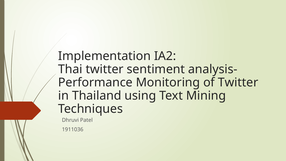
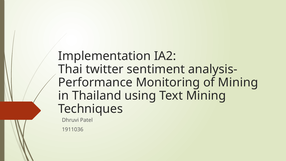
of Twitter: Twitter -> Mining (238, 82)
